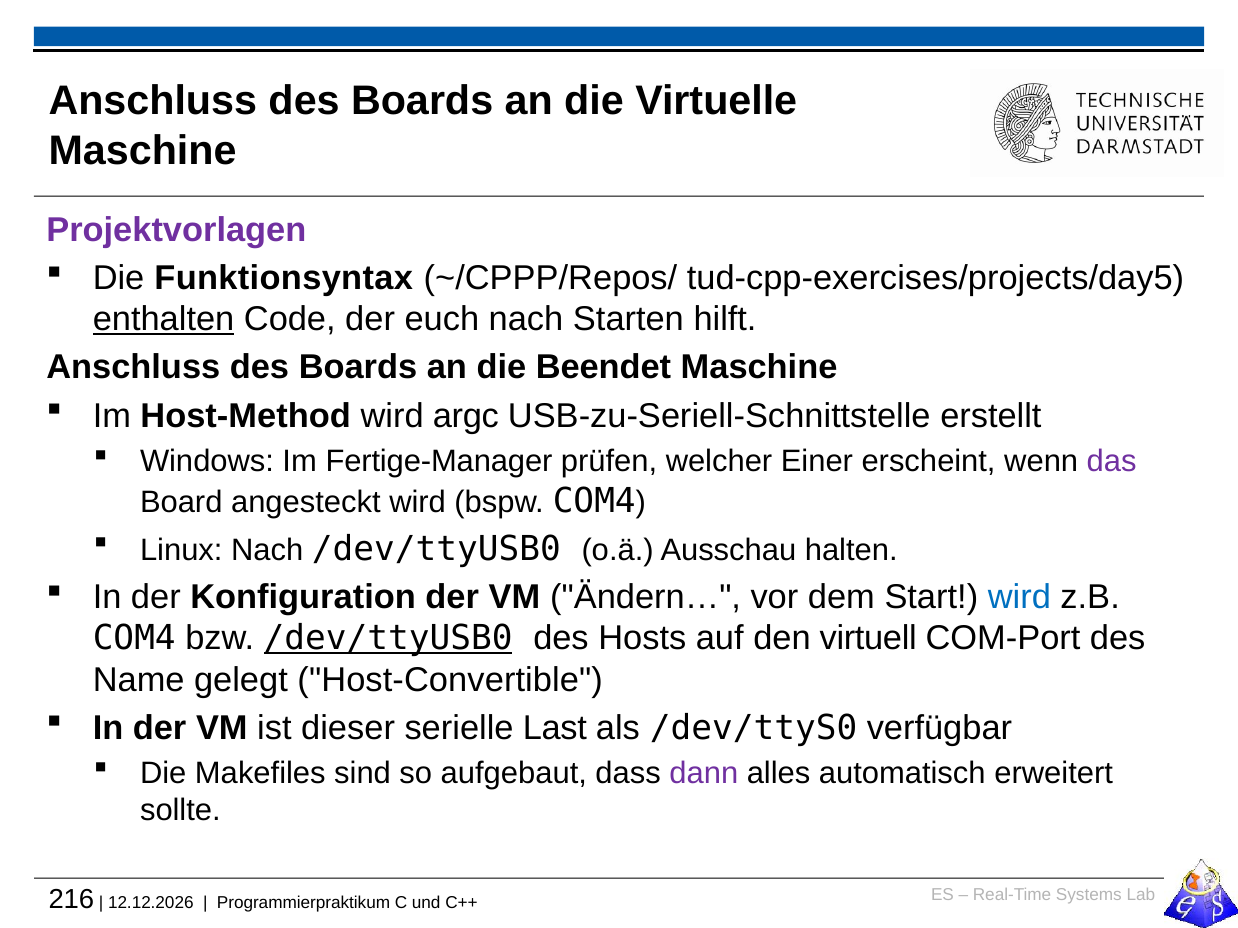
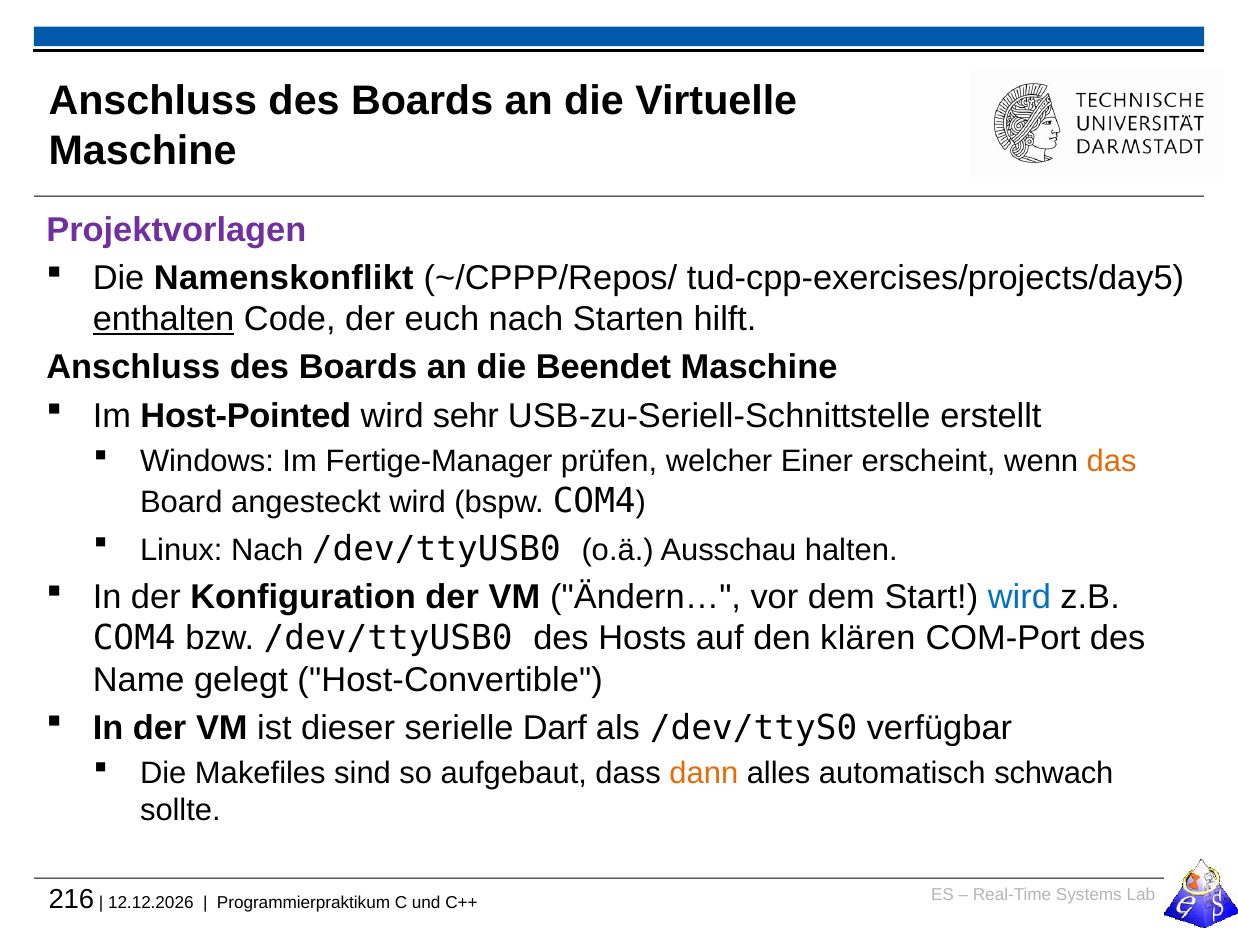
Funktionsyntax: Funktionsyntax -> Namenskonflikt (284, 278)
Host-Method: Host-Method -> Host-Pointed (246, 416)
argc: argc -> sehr (466, 416)
das colour: purple -> orange (1112, 462)
/dev/ttyUSB0 underline: present -> none (388, 639)
virtuell: virtuell -> klären (868, 639)
Last: Last -> Darf (555, 728)
dann colour: purple -> orange (704, 773)
erweitert: erweitert -> schwach (1054, 773)
